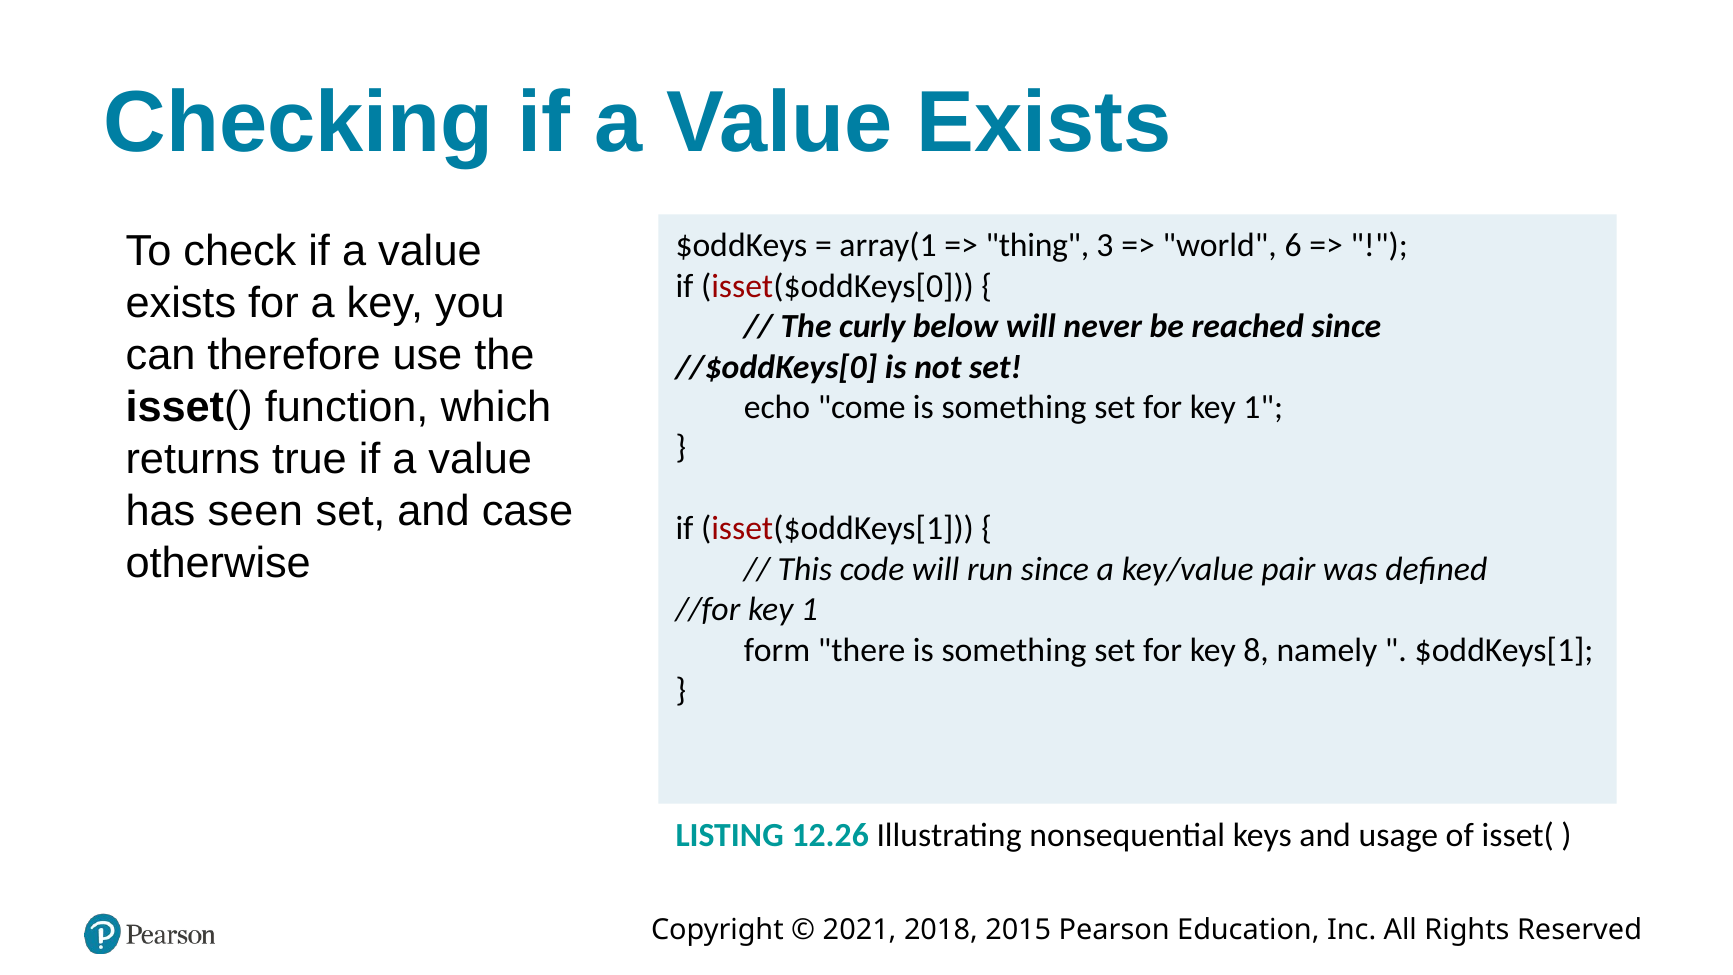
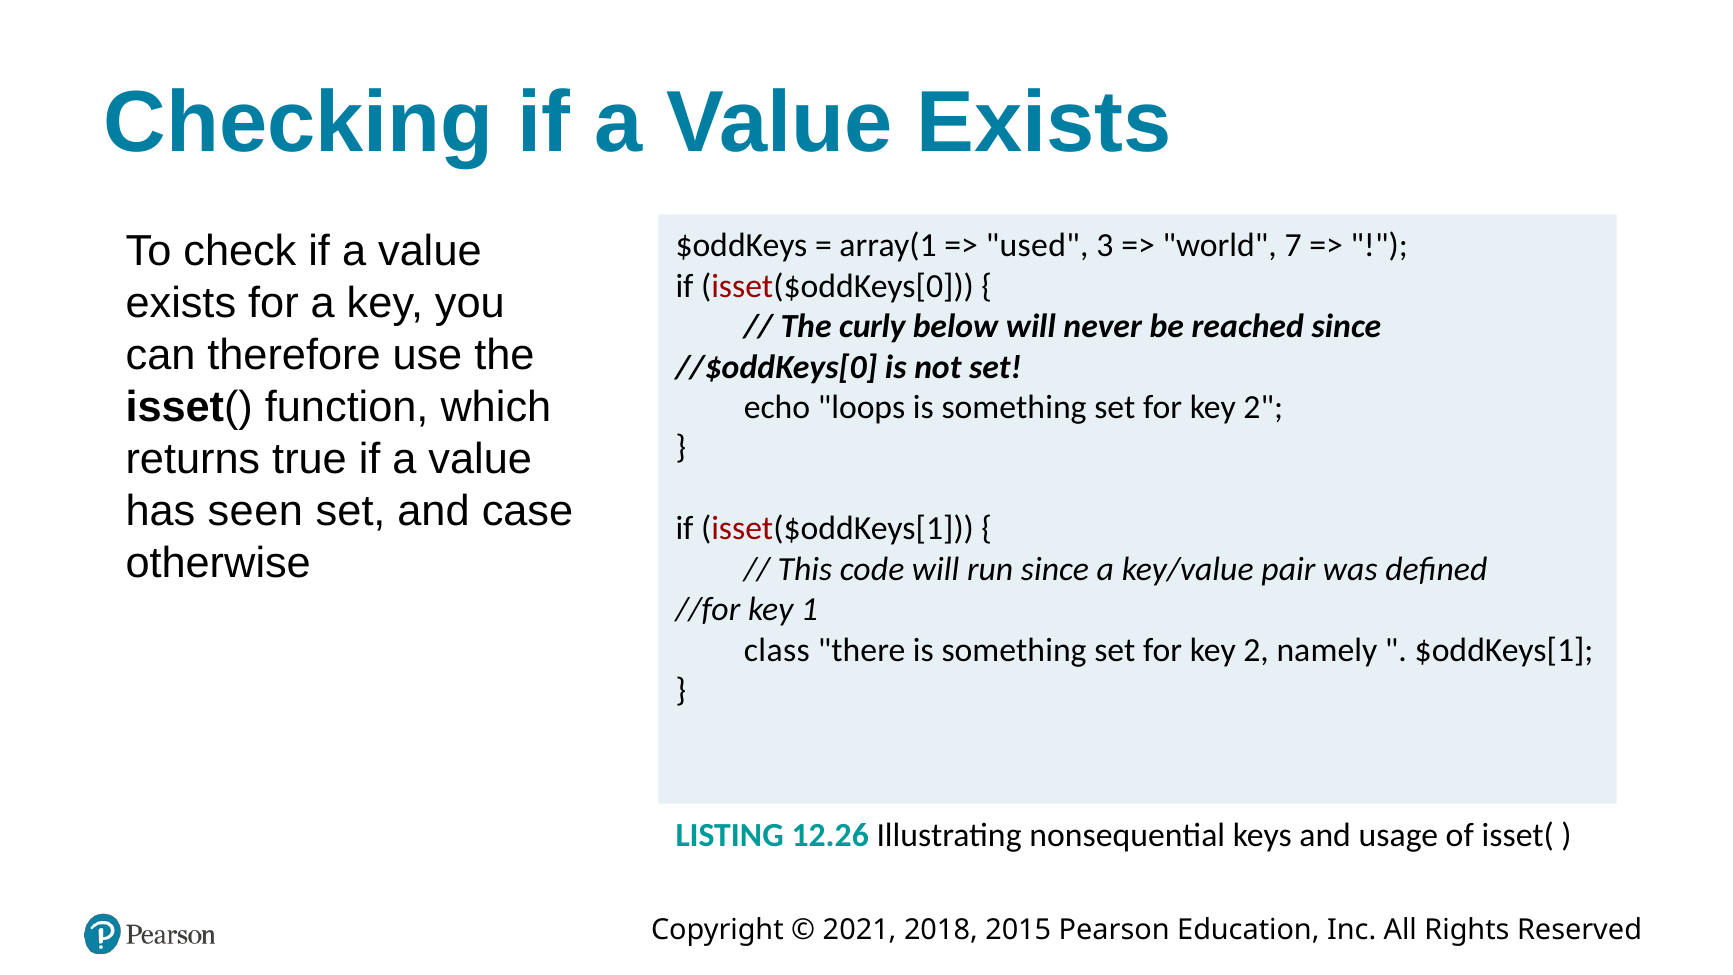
thing: thing -> used (1037, 245)
6: 6 -> 7 (1293, 245)
come: come -> loops (862, 407)
1: 1 -> 2 (1263, 407)
form: form -> class (777, 650)
8: 8 -> 2 (1256, 650)
